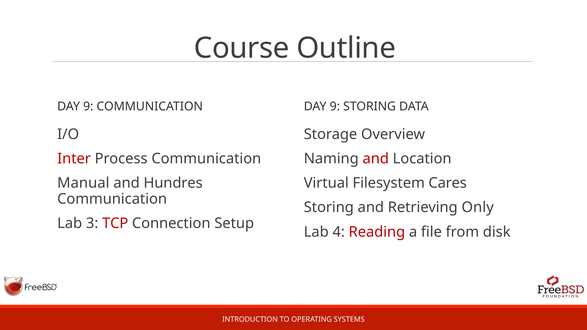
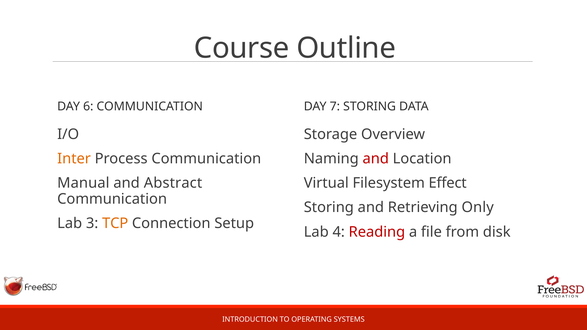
9: 9 -> 6 (88, 107)
9: 9 -> 7 (335, 107)
Inter colour: red -> orange (74, 159)
Hundres: Hundres -> Abstract (173, 183)
Cares: Cares -> Effect (448, 183)
TCP colour: red -> orange (115, 223)
